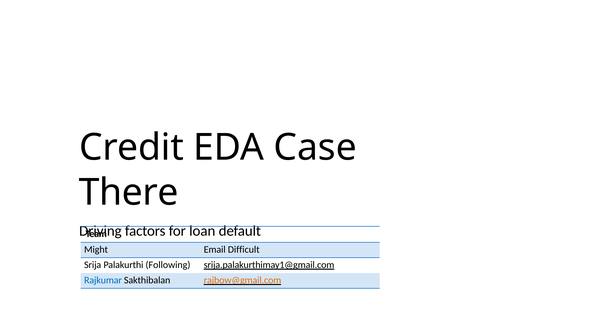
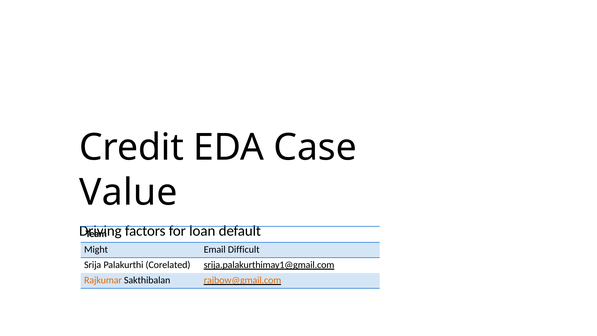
There: There -> Value (128, 192)
Following: Following -> Corelated (168, 265)
Rajkumar colour: blue -> orange (103, 280)
